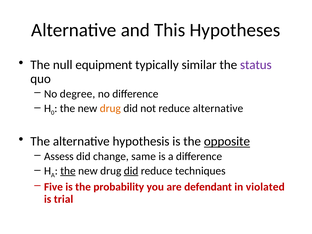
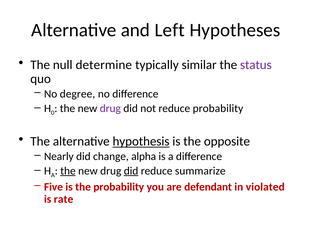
This: This -> Left (170, 30)
equipment: equipment -> determine (104, 65)
drug colour: orange -> purple (110, 108)
reduce alternative: alternative -> probability (218, 108)
hypothesis underline: none -> present (141, 141)
opposite underline: present -> none (227, 141)
Assess: Assess -> Nearly (59, 157)
same: same -> alpha (144, 157)
techniques: techniques -> summarize (200, 171)
trial: trial -> rate (64, 199)
